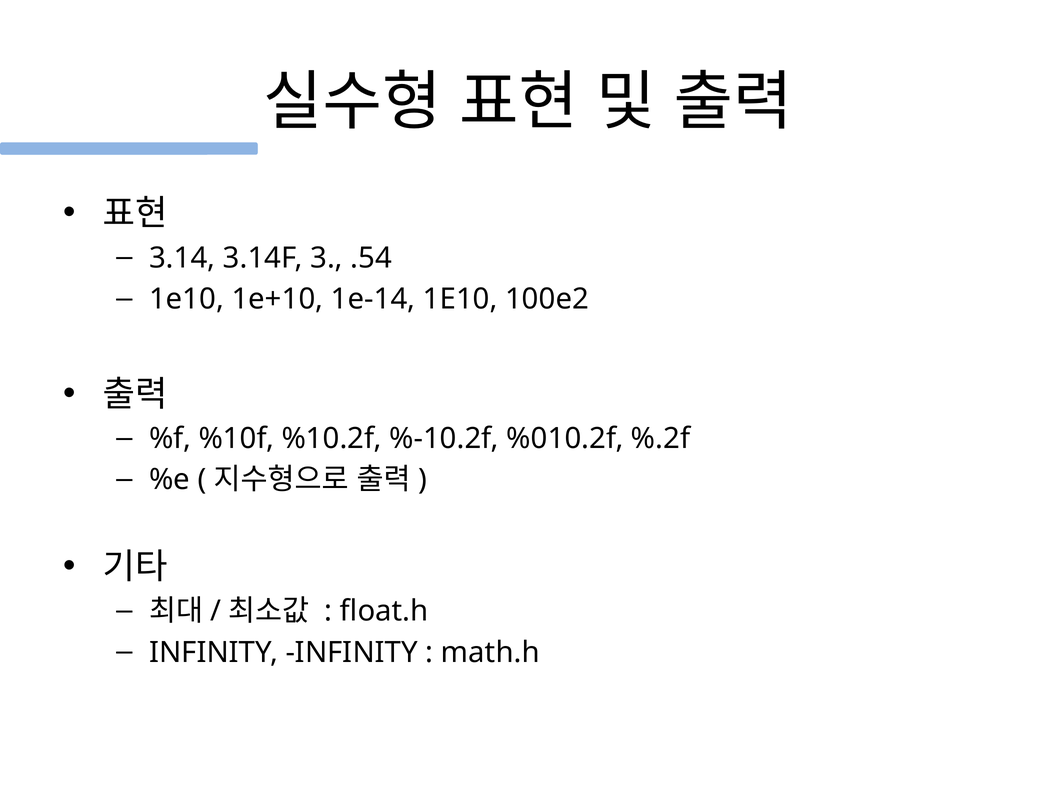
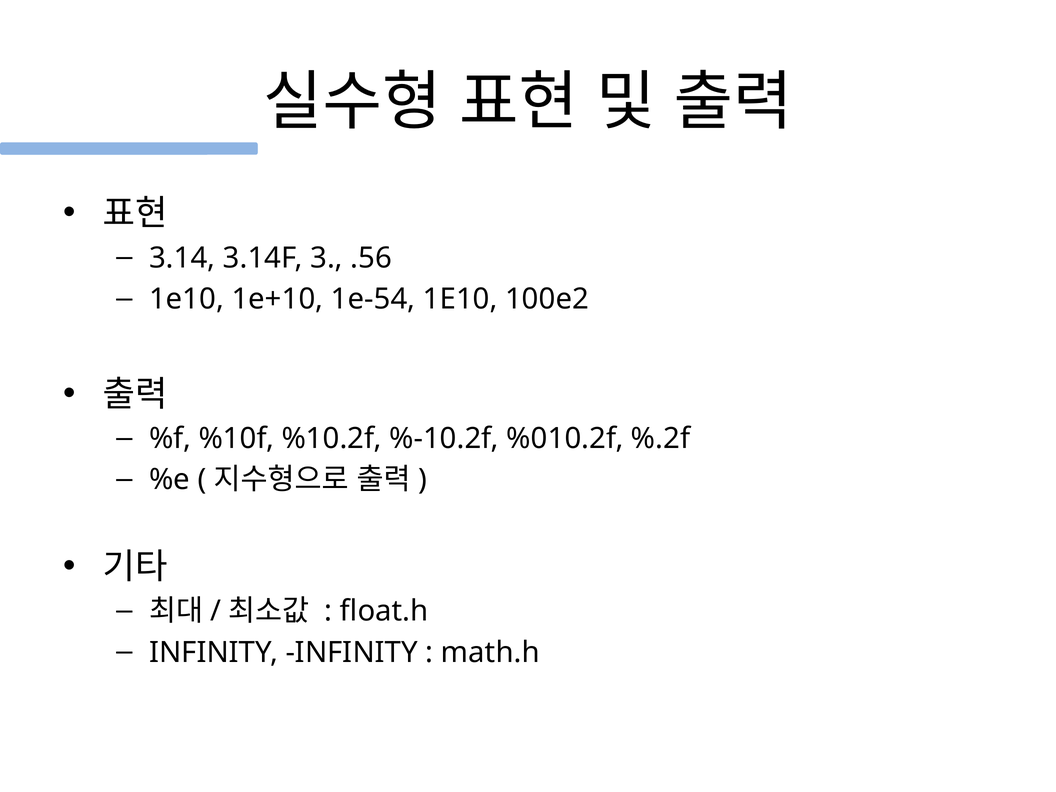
.54: .54 -> .56 (371, 258)
1e-14: 1e-14 -> 1e-54 (373, 299)
